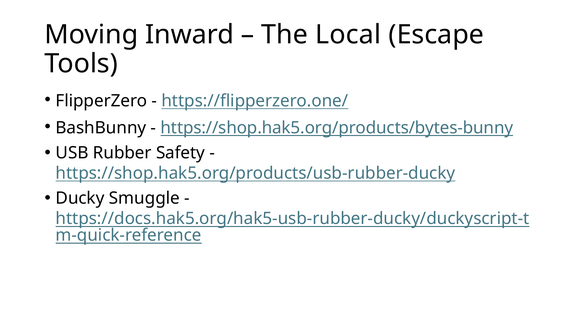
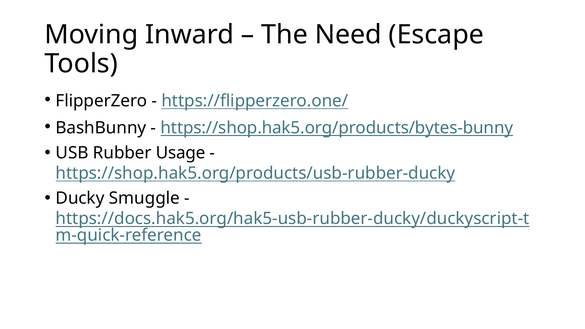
Local: Local -> Need (348, 35)
Safety: Safety -> Usage (181, 153)
